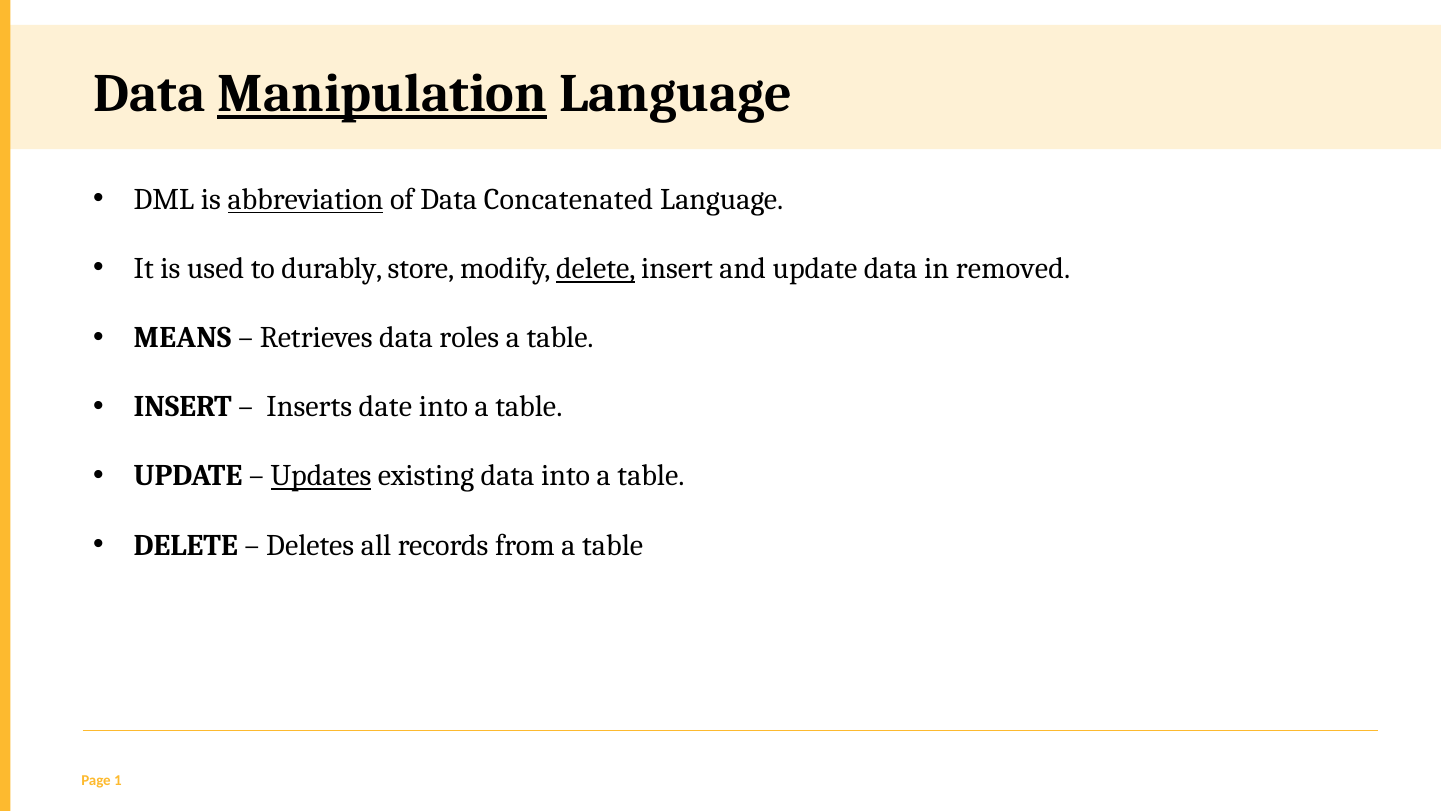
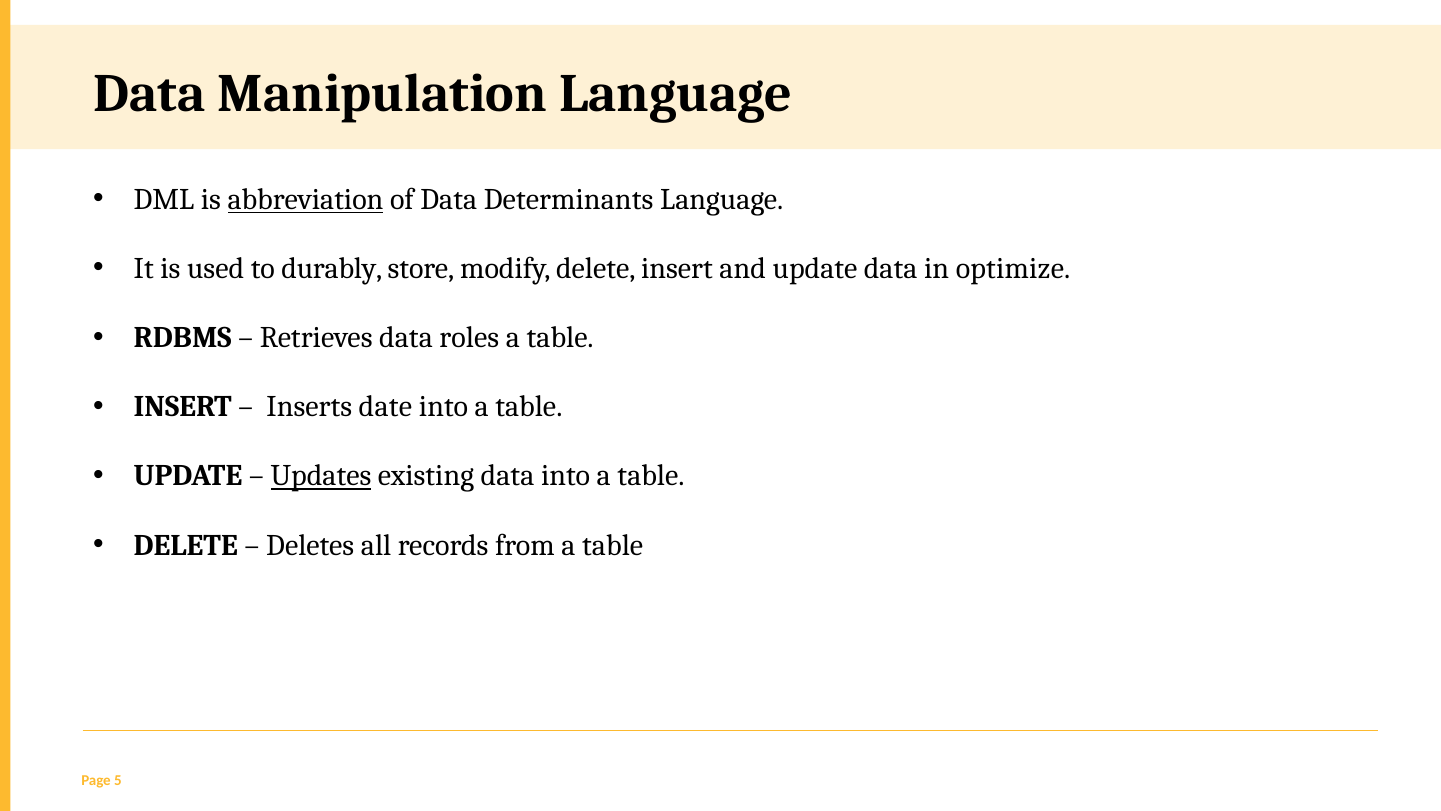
Manipulation underline: present -> none (382, 94)
Concatenated: Concatenated -> Determinants (569, 200)
delete underline: present -> none (596, 269)
removed: removed -> optimize (1013, 269)
MEANS: MEANS -> RDBMS (183, 338)
1: 1 -> 5 (118, 781)
